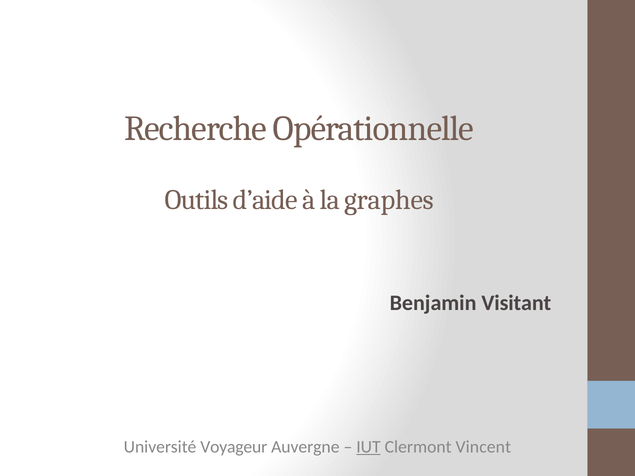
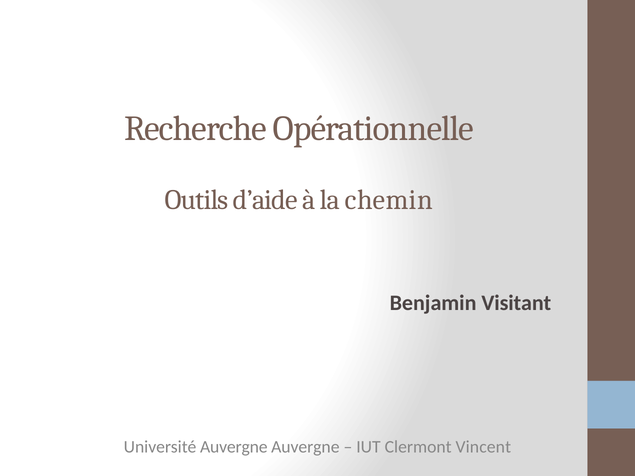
graphes: graphes -> chemin (389, 200)
Université Voyageur: Voyageur -> Auvergne (234, 447)
IUT underline: present -> none (368, 447)
